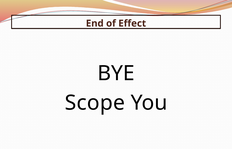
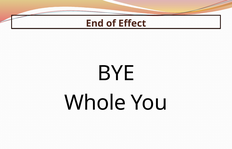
Scope: Scope -> Whole (95, 103)
